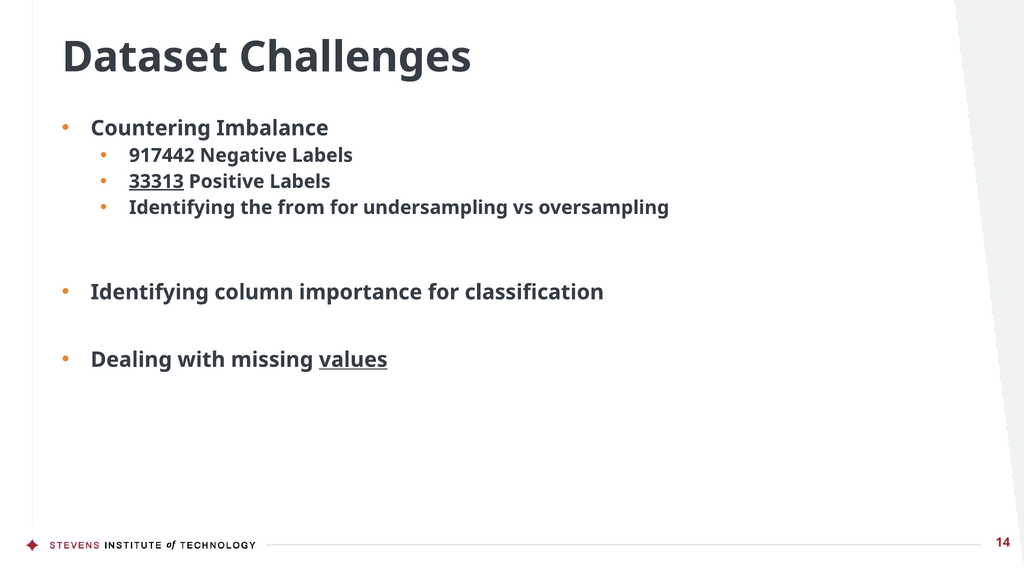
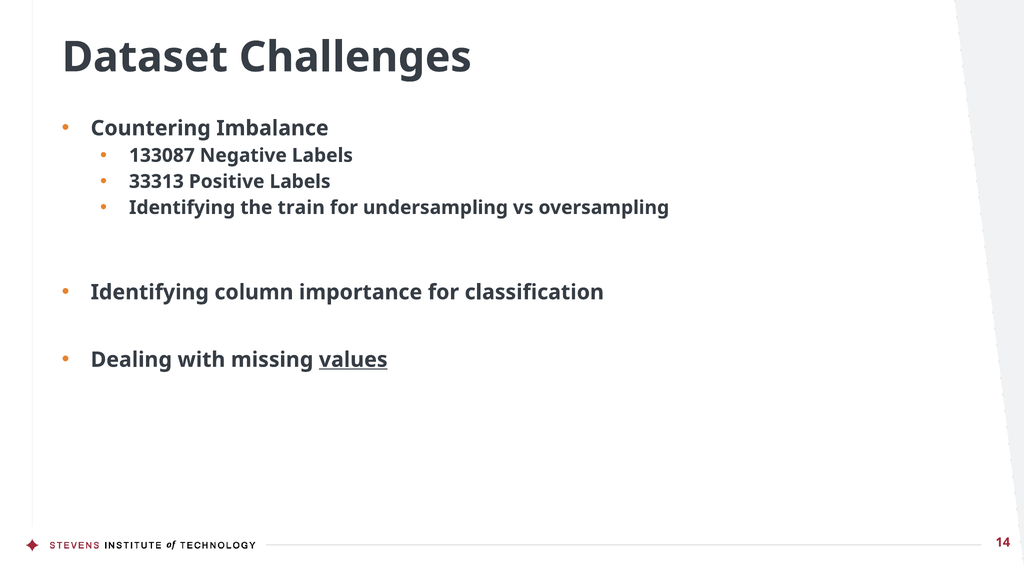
917442: 917442 -> 133087 (162, 155)
33313 underline: present -> none (156, 182)
from: from -> train (301, 208)
